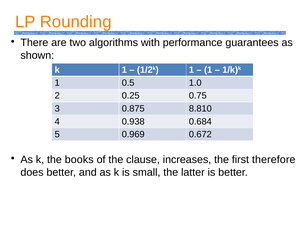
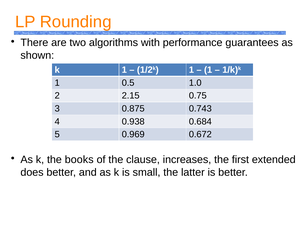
0.25: 0.25 -> 2.15 (131, 96)
8.810: 8.810 -> 0.743 (200, 109)
therefore: therefore -> extended (274, 160)
